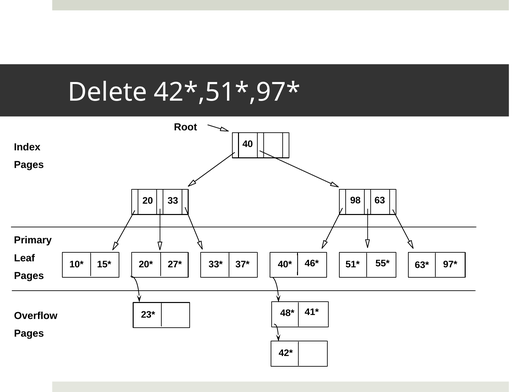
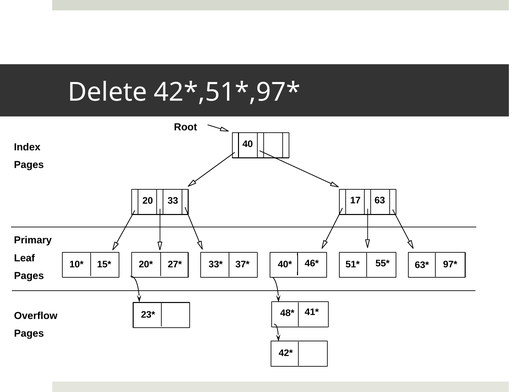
98: 98 -> 17 (355, 200)
